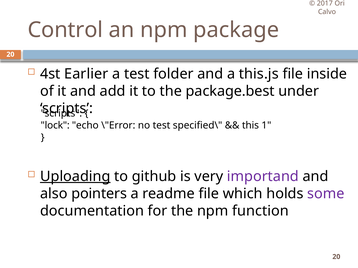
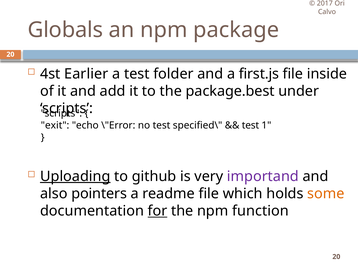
Control: Control -> Globals (65, 30)
this.js: this.js -> first.js (259, 74)
lock: lock -> exit (55, 126)
this: this -> test (250, 126)
some colour: purple -> orange (326, 194)
for underline: none -> present (158, 211)
